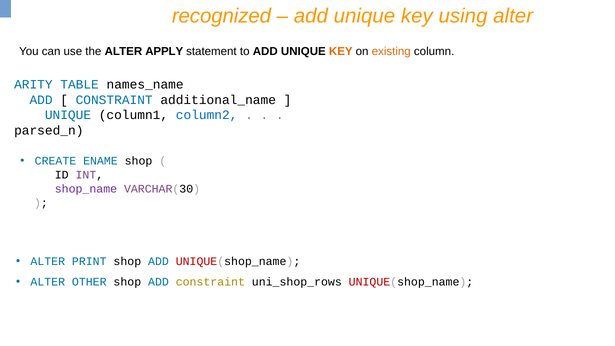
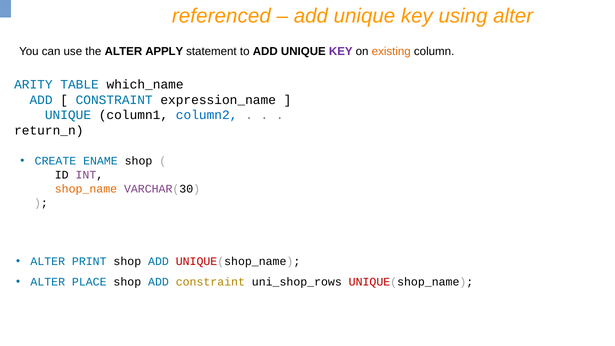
recognized: recognized -> referenced (221, 16)
KEY colour: orange -> purple (341, 51)
names_name: names_name -> which_name (145, 84)
additional_name: additional_name -> expression_name (218, 100)
parsed_n: parsed_n -> return_n (49, 131)
shop_name colour: purple -> orange (86, 189)
OTHER: OTHER -> PLACE (89, 282)
